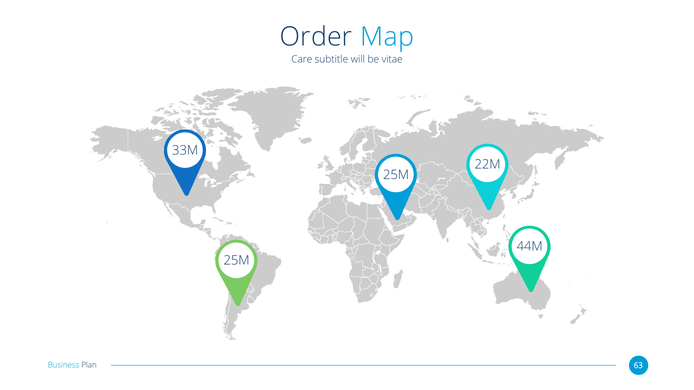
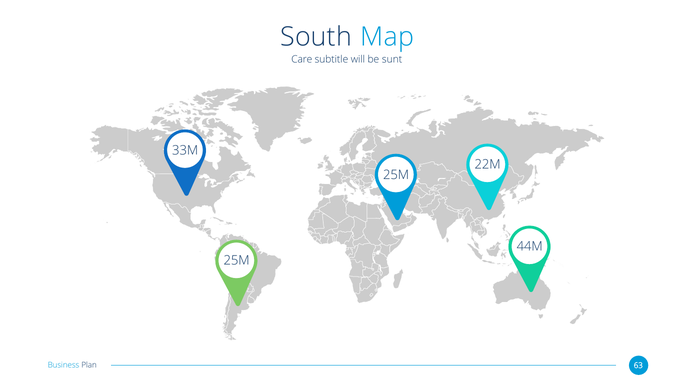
Order: Order -> South (316, 37)
vitae: vitae -> sunt (392, 60)
